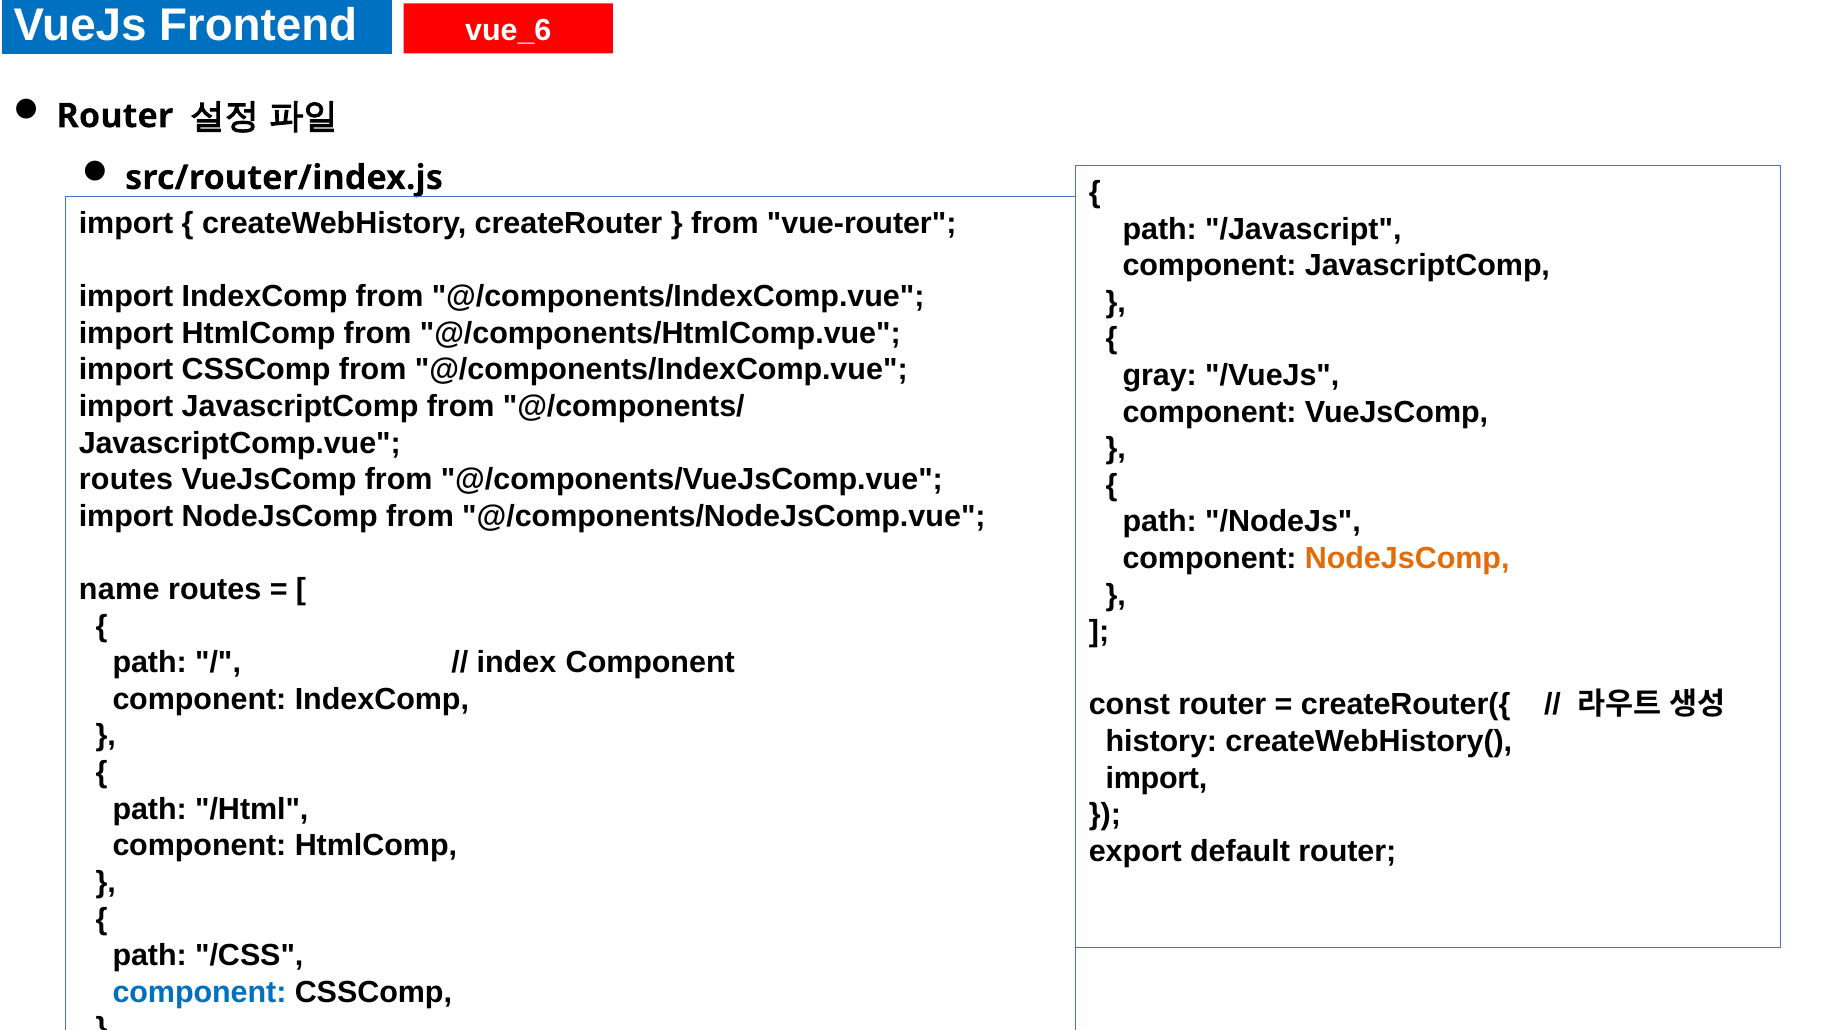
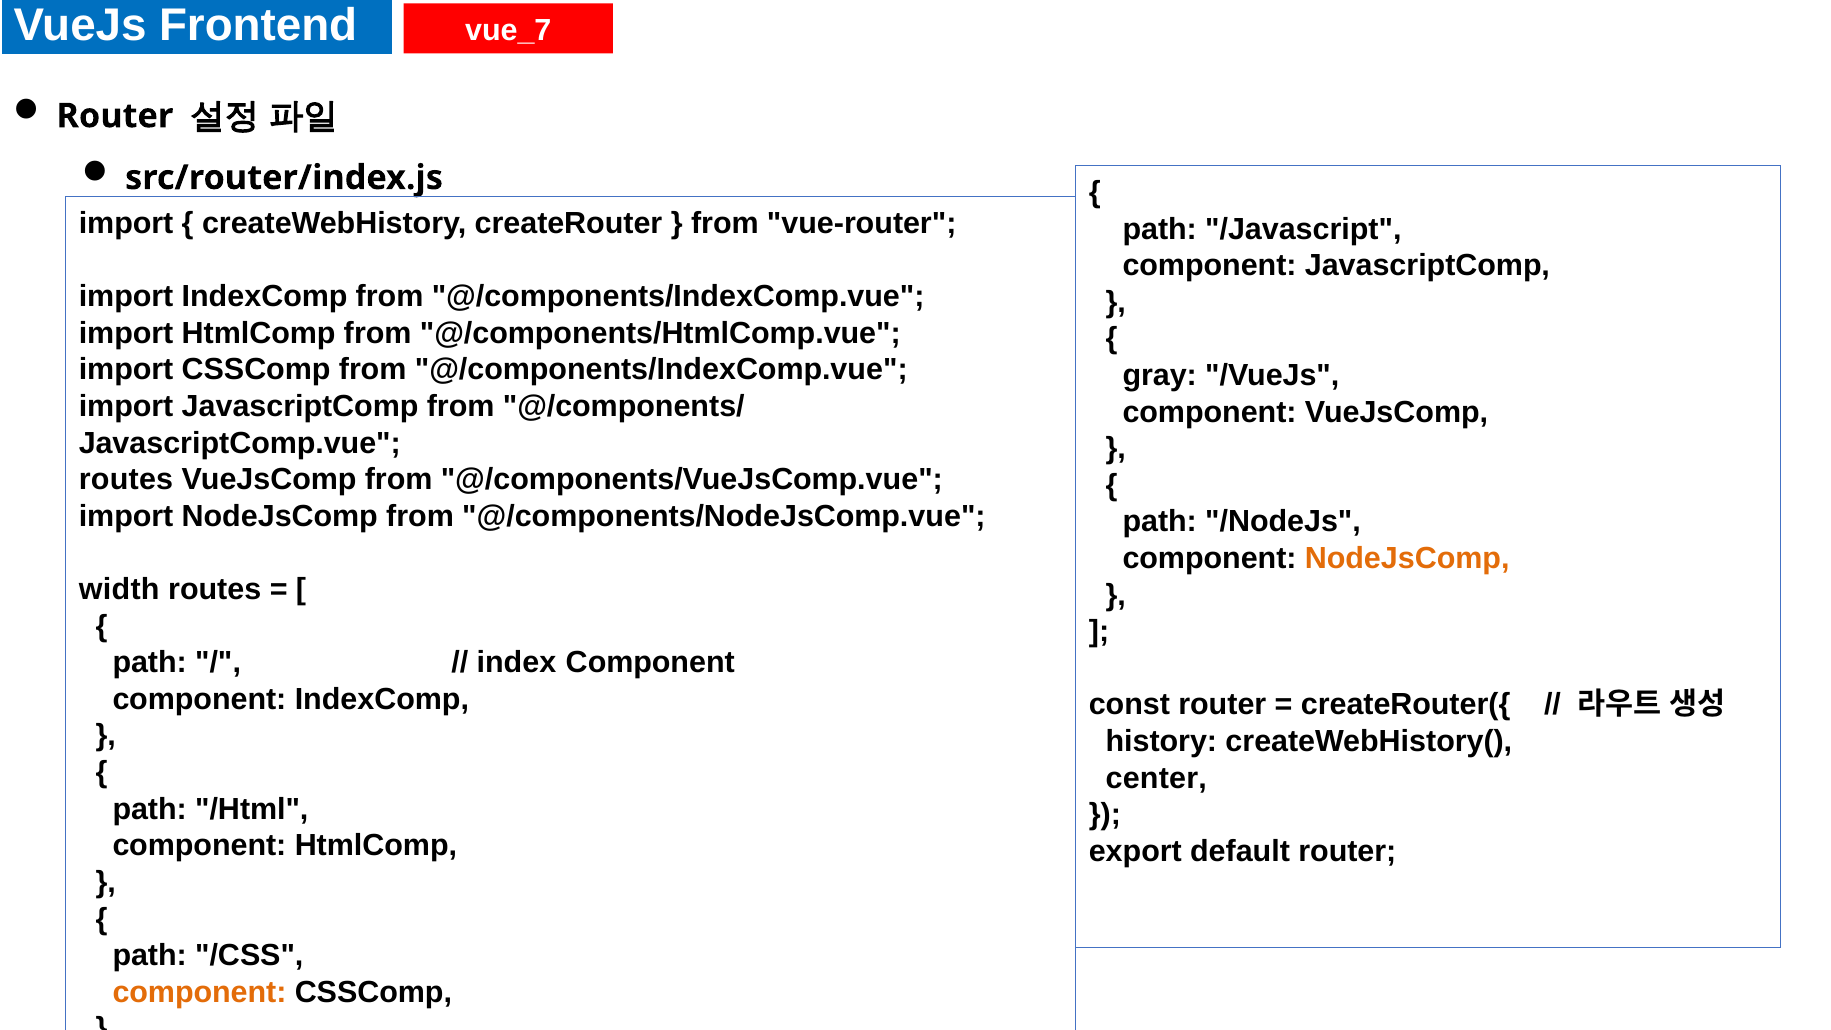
vue_6: vue_6 -> vue_7 (508, 30)
name: name -> width (119, 589)
import: import -> center (1156, 778)
component colour: blue -> orange (199, 992)
